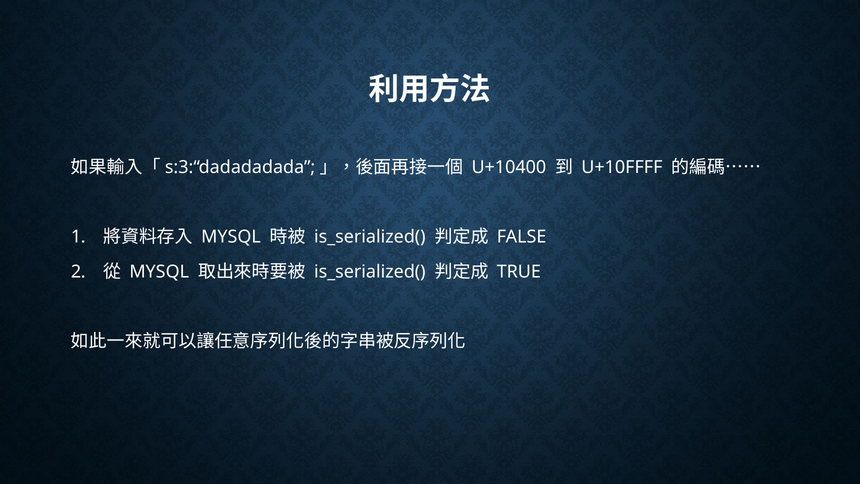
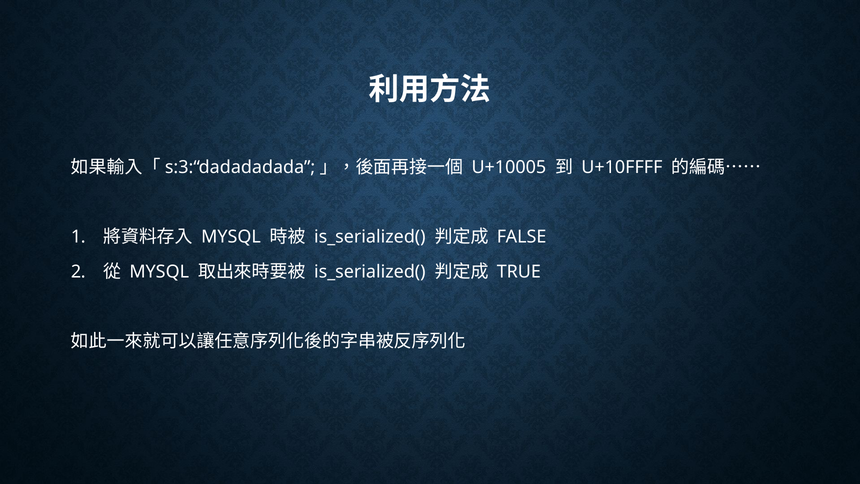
U+10400: U+10400 -> U+10005 (509, 167)
